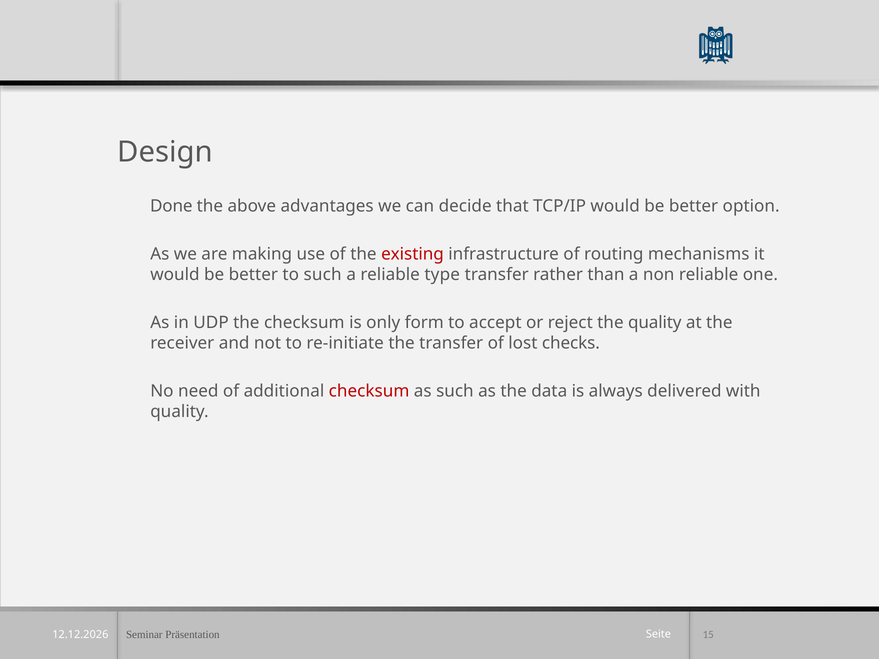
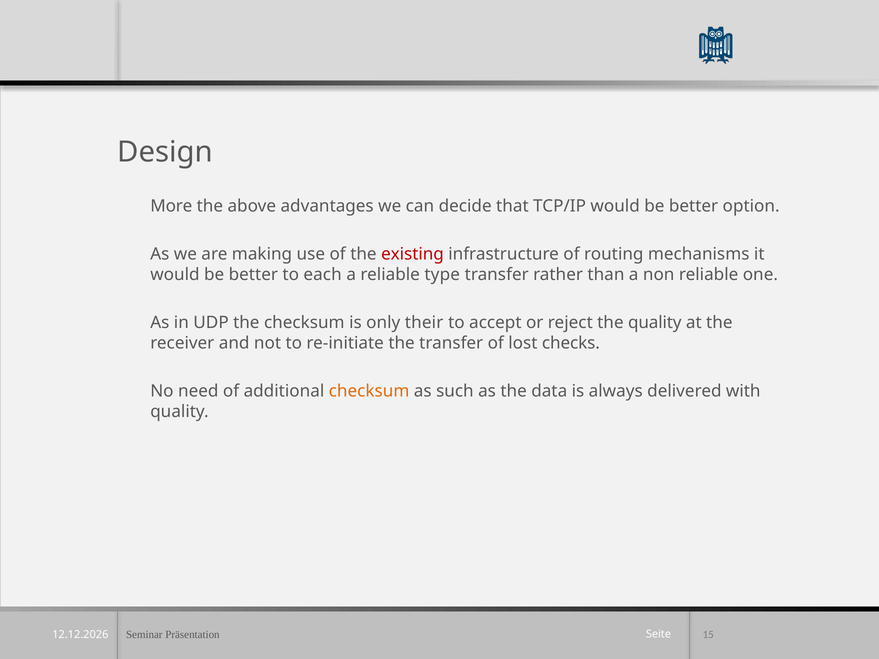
Done: Done -> More (171, 206)
to such: such -> each (323, 275)
form: form -> their (424, 323)
checksum colour: red -> orange (369, 391)
